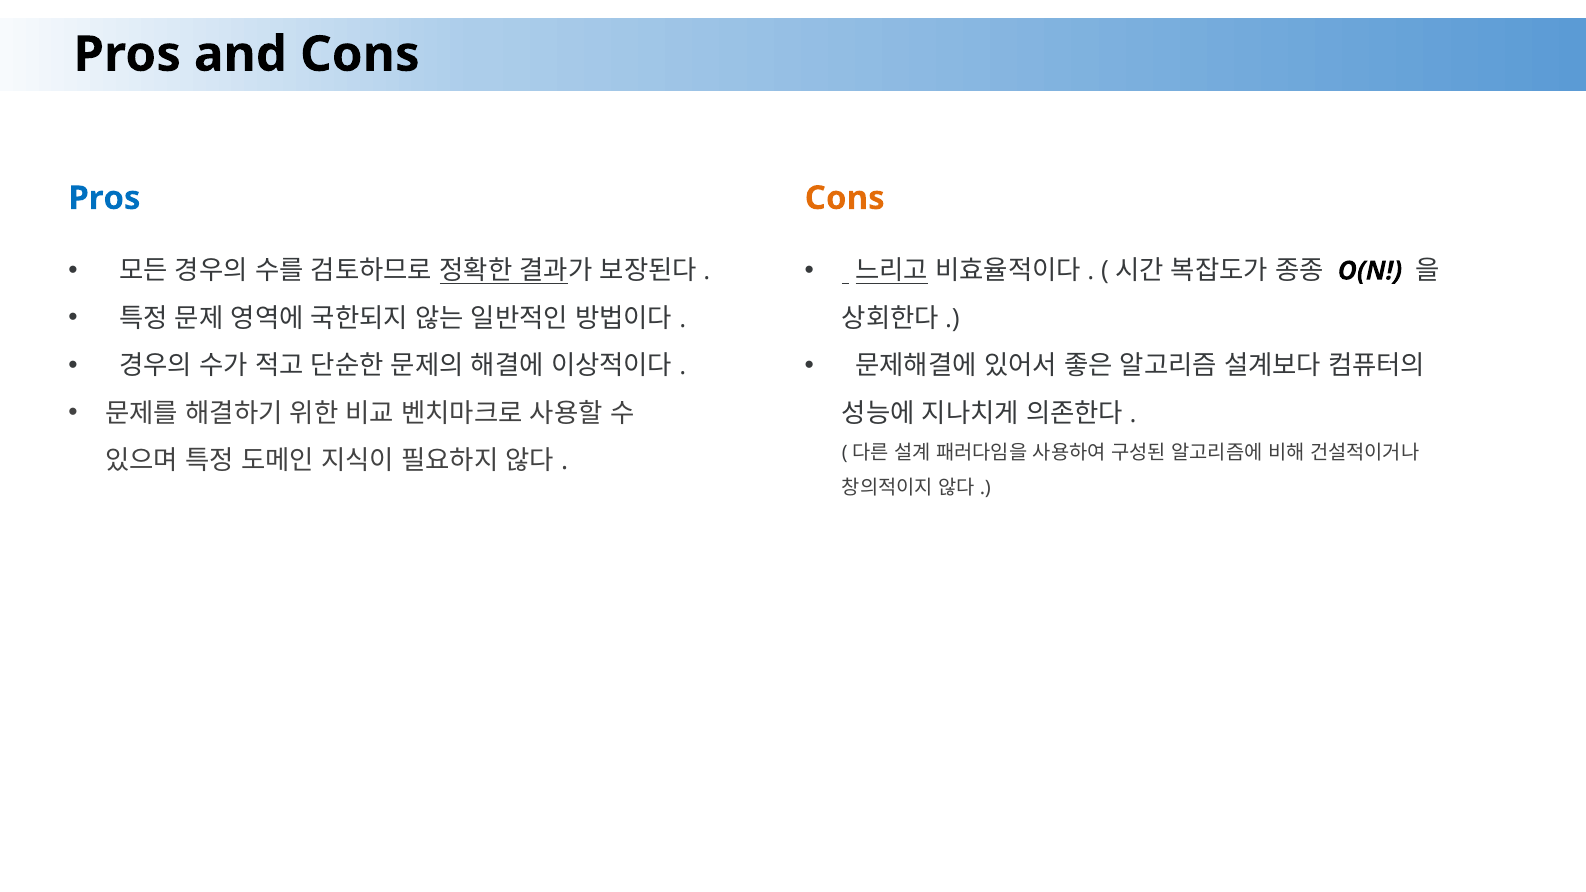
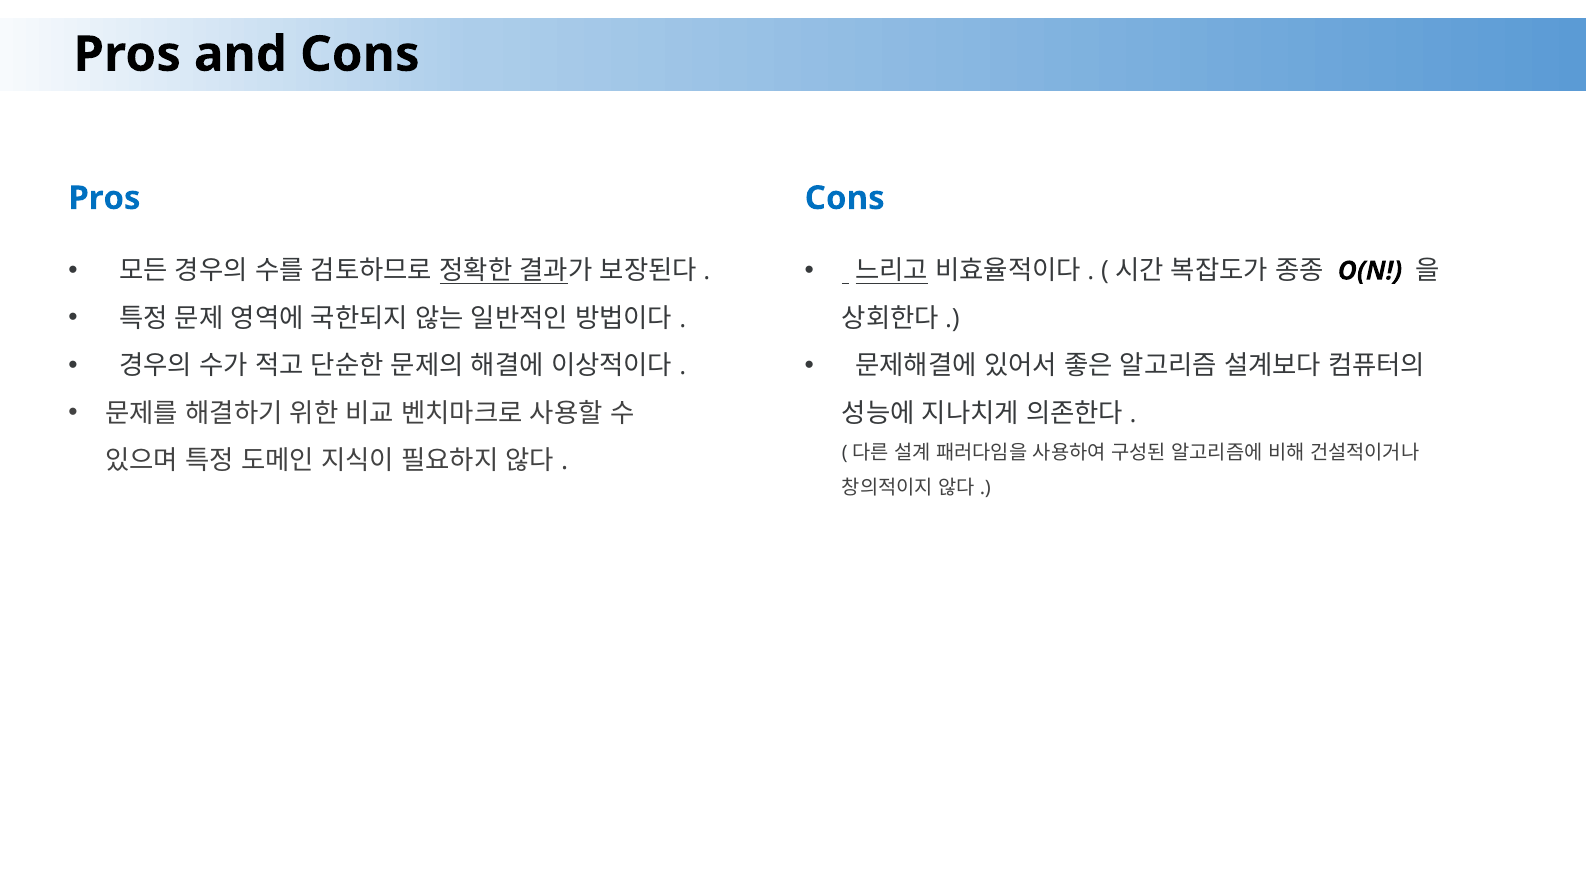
Cons colour: orange -> blue (845, 198)
